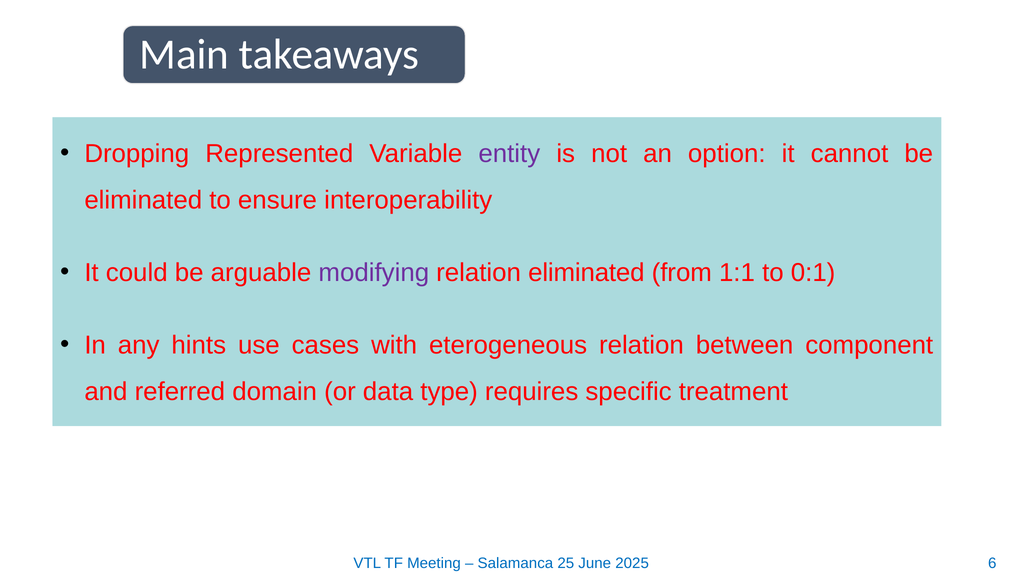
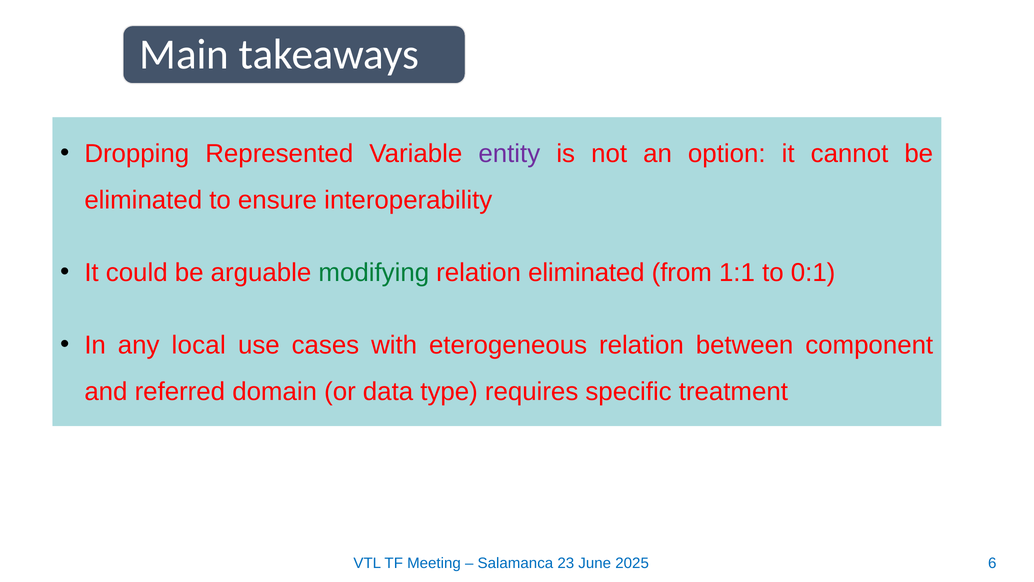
modifying colour: purple -> green (374, 273)
hints: hints -> local (199, 345)
25: 25 -> 23 (566, 563)
